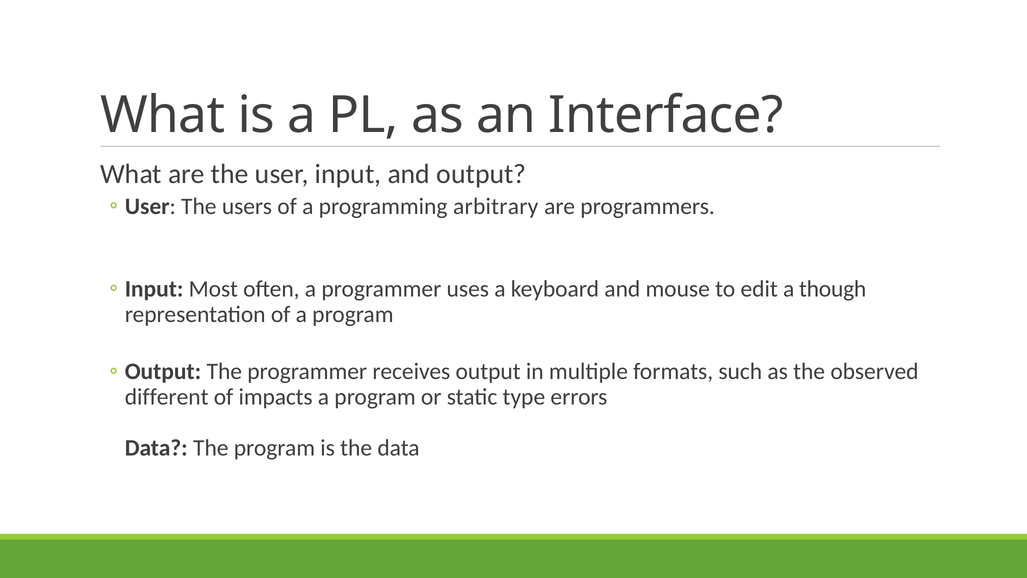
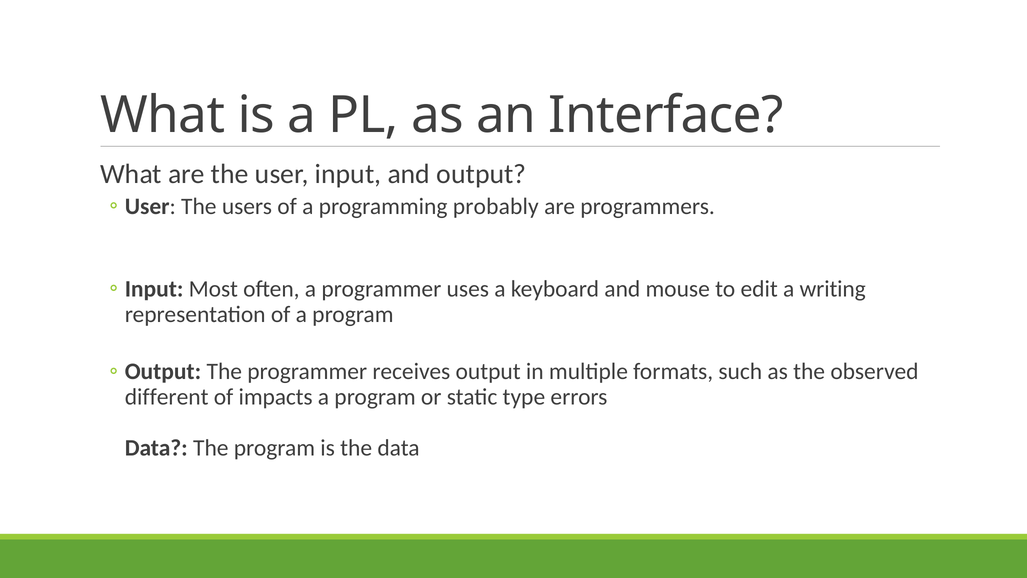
arbitrary: arbitrary -> probably (496, 206)
though: though -> writing (833, 289)
